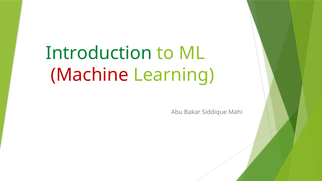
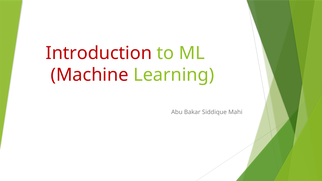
Introduction colour: green -> red (99, 53)
